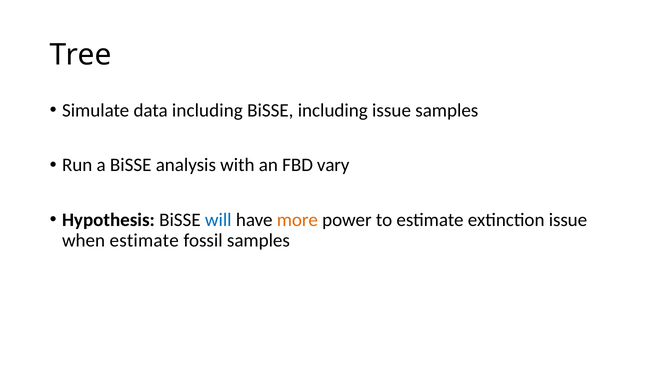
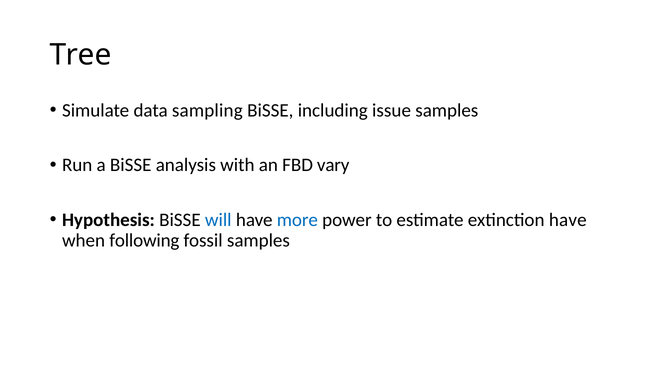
data including: including -> sampling (207, 110)
more colour: orange -> blue (297, 220)
extinction issue: issue -> have (568, 220)
when estimate: estimate -> following (144, 240)
